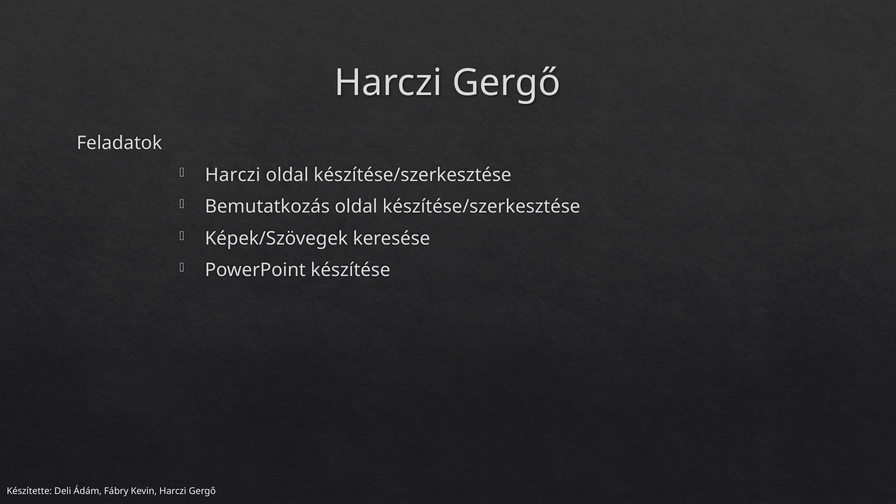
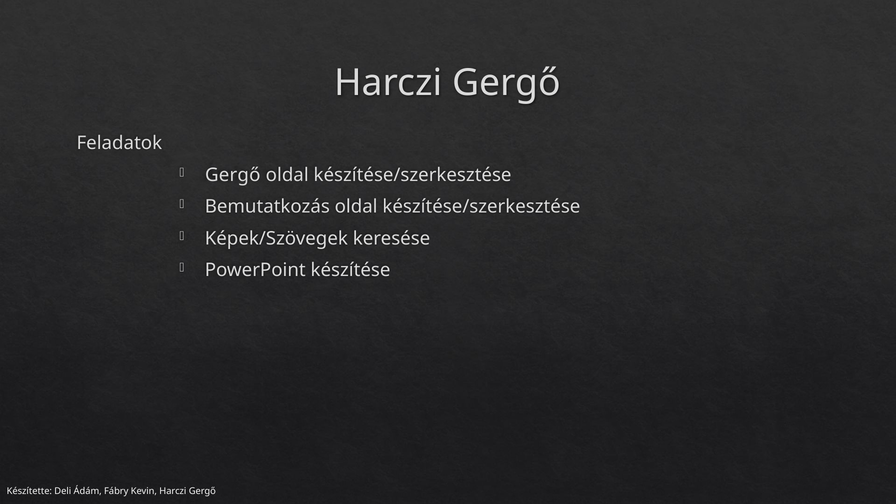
Harczi: Harczi -> Gergő (233, 175)
